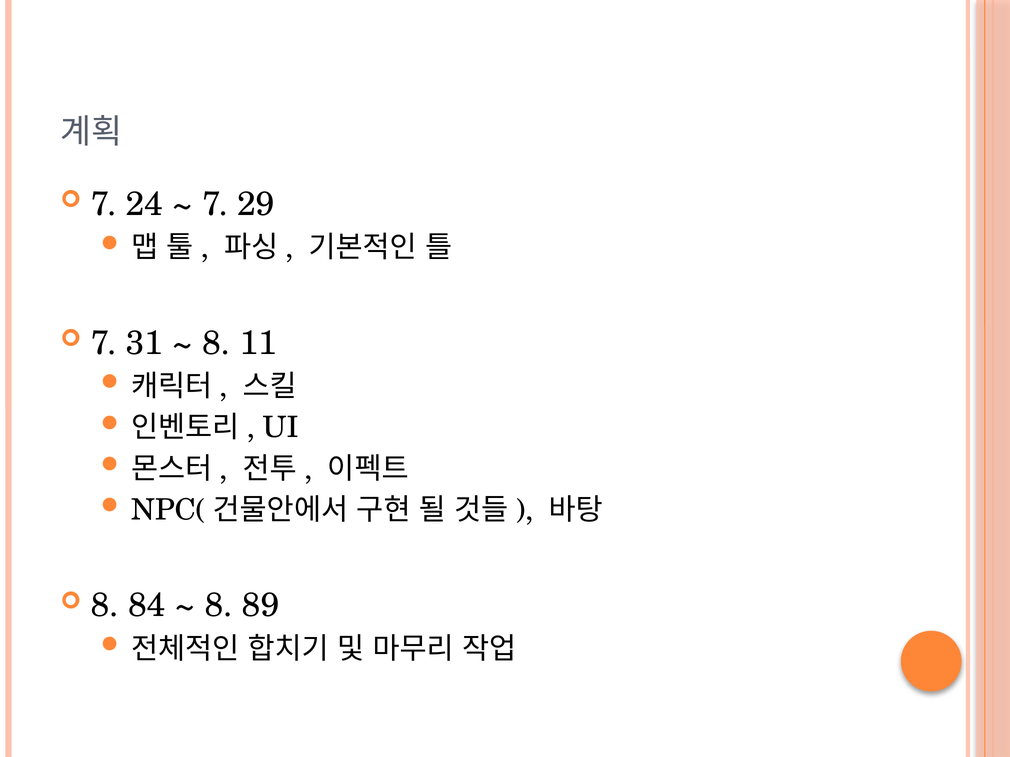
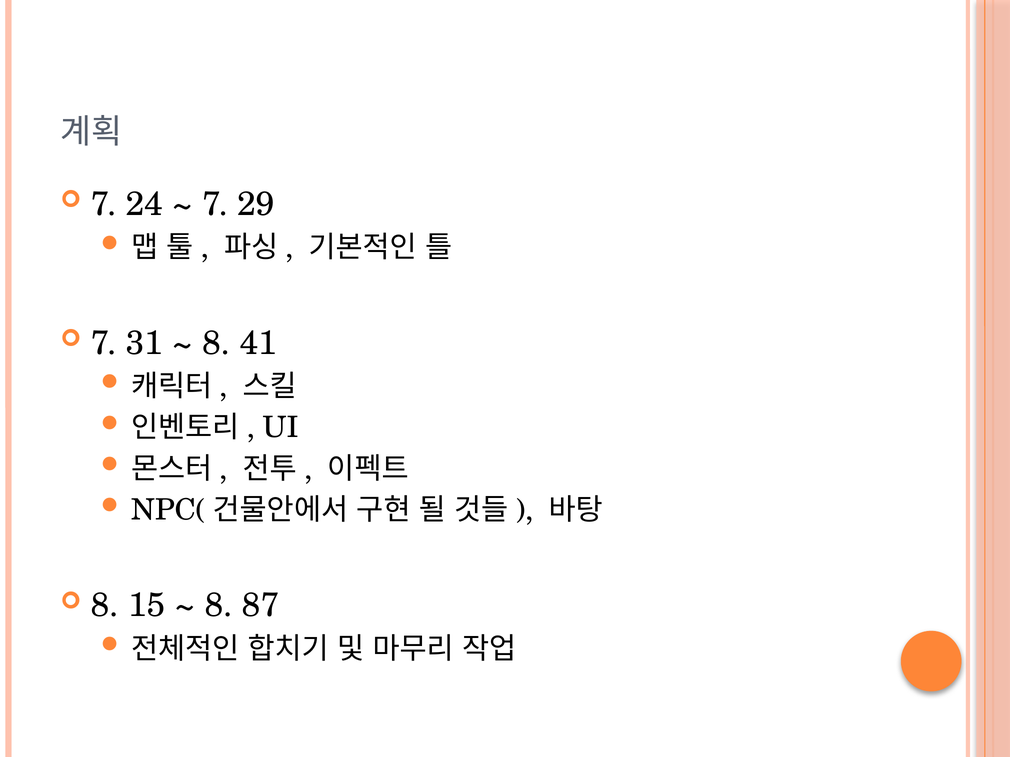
11: 11 -> 41 (258, 343)
84: 84 -> 15 (147, 606)
89: 89 -> 87 (261, 606)
